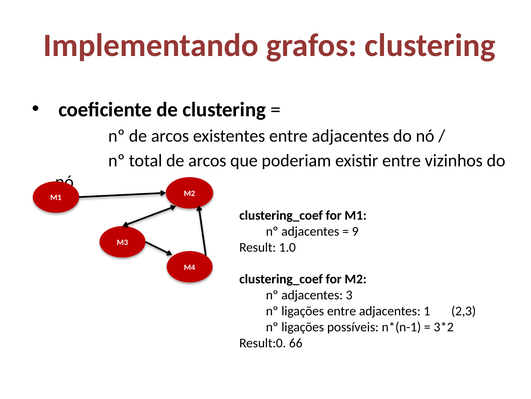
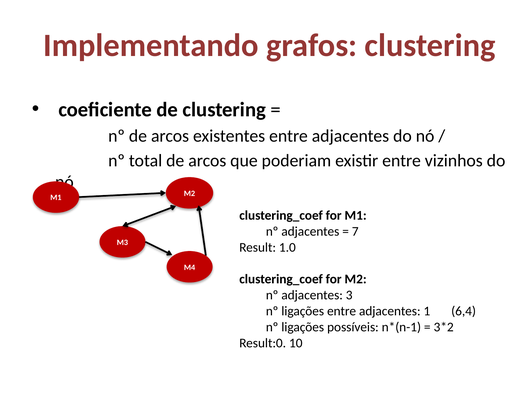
9: 9 -> 7 (355, 231)
2,3: 2,3 -> 6,4 (464, 311)
66: 66 -> 10 (296, 342)
